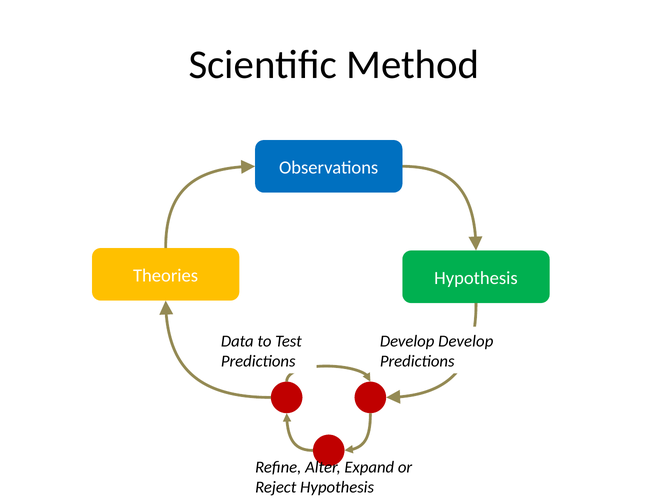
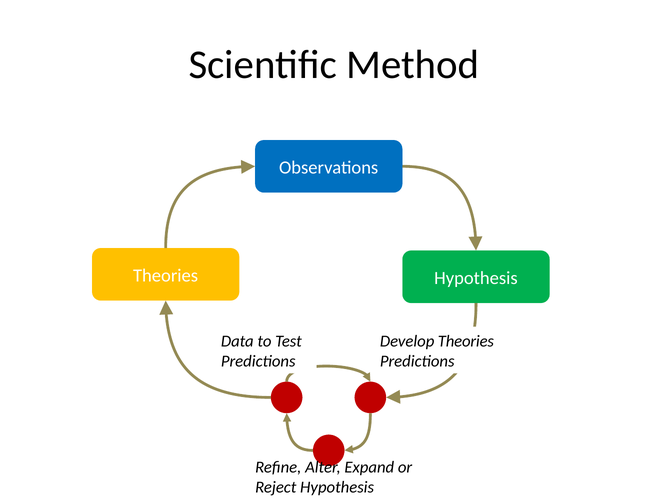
Develop Develop: Develop -> Theories (466, 341)
